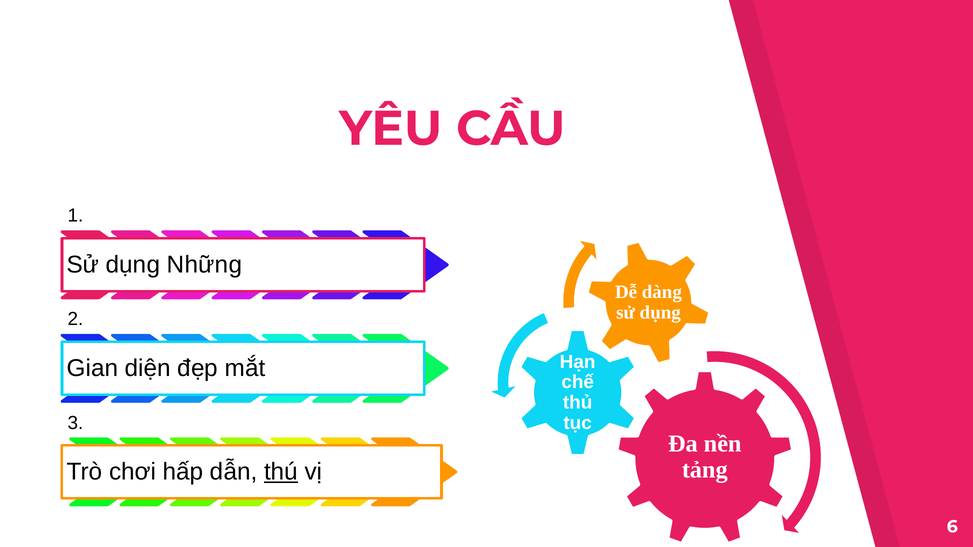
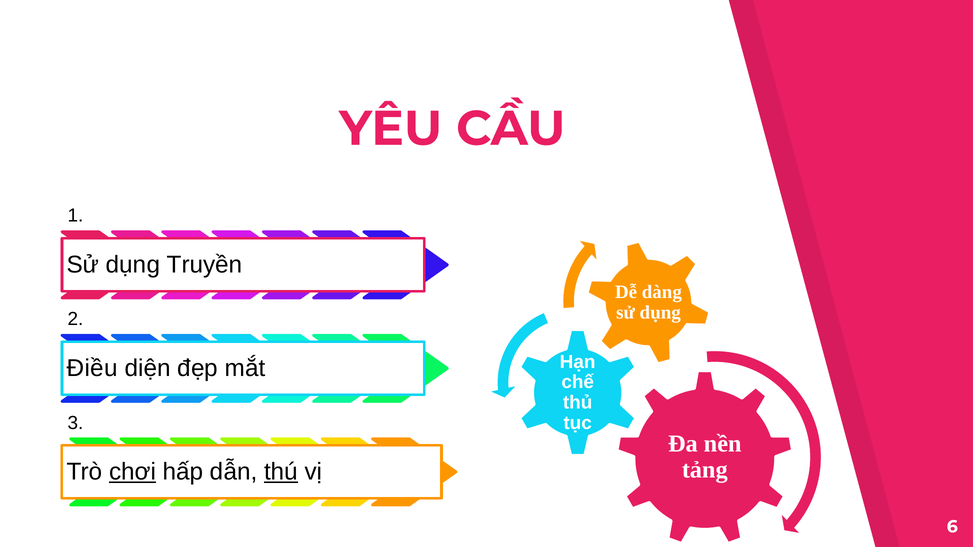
Những: Những -> Truyền (205, 265)
Gian: Gian -> Điều (92, 368)
chơi underline: none -> present (132, 472)
